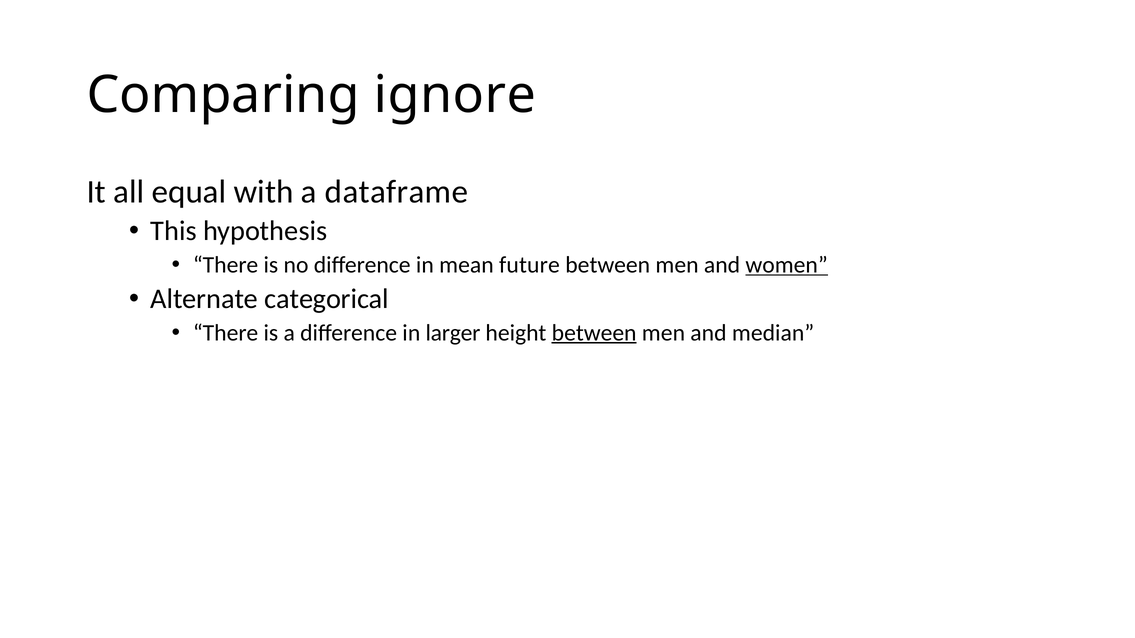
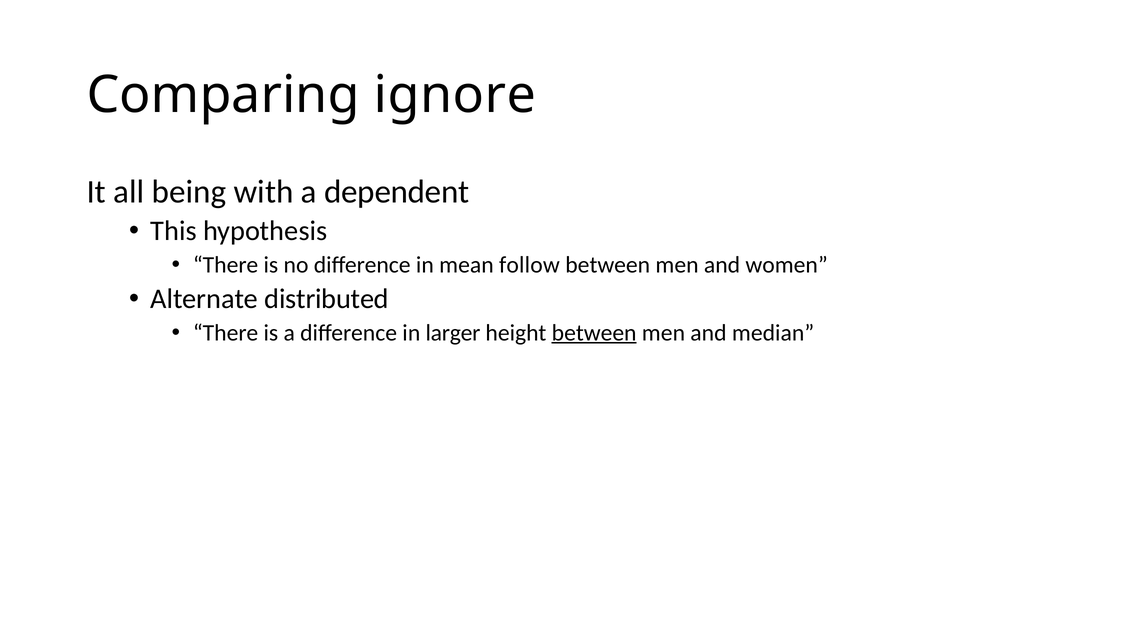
equal: equal -> being (189, 192)
dataframe: dataframe -> dependent (397, 192)
future: future -> follow (529, 265)
women underline: present -> none (787, 265)
categorical: categorical -> distributed (327, 299)
